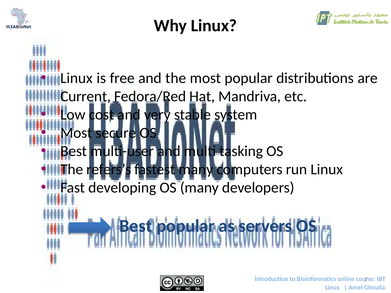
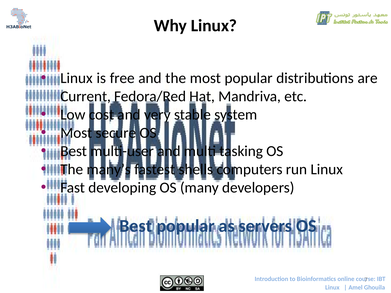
refers’s: refers’s -> many’s (109, 170)
fastest many: many -> shells (196, 170)
